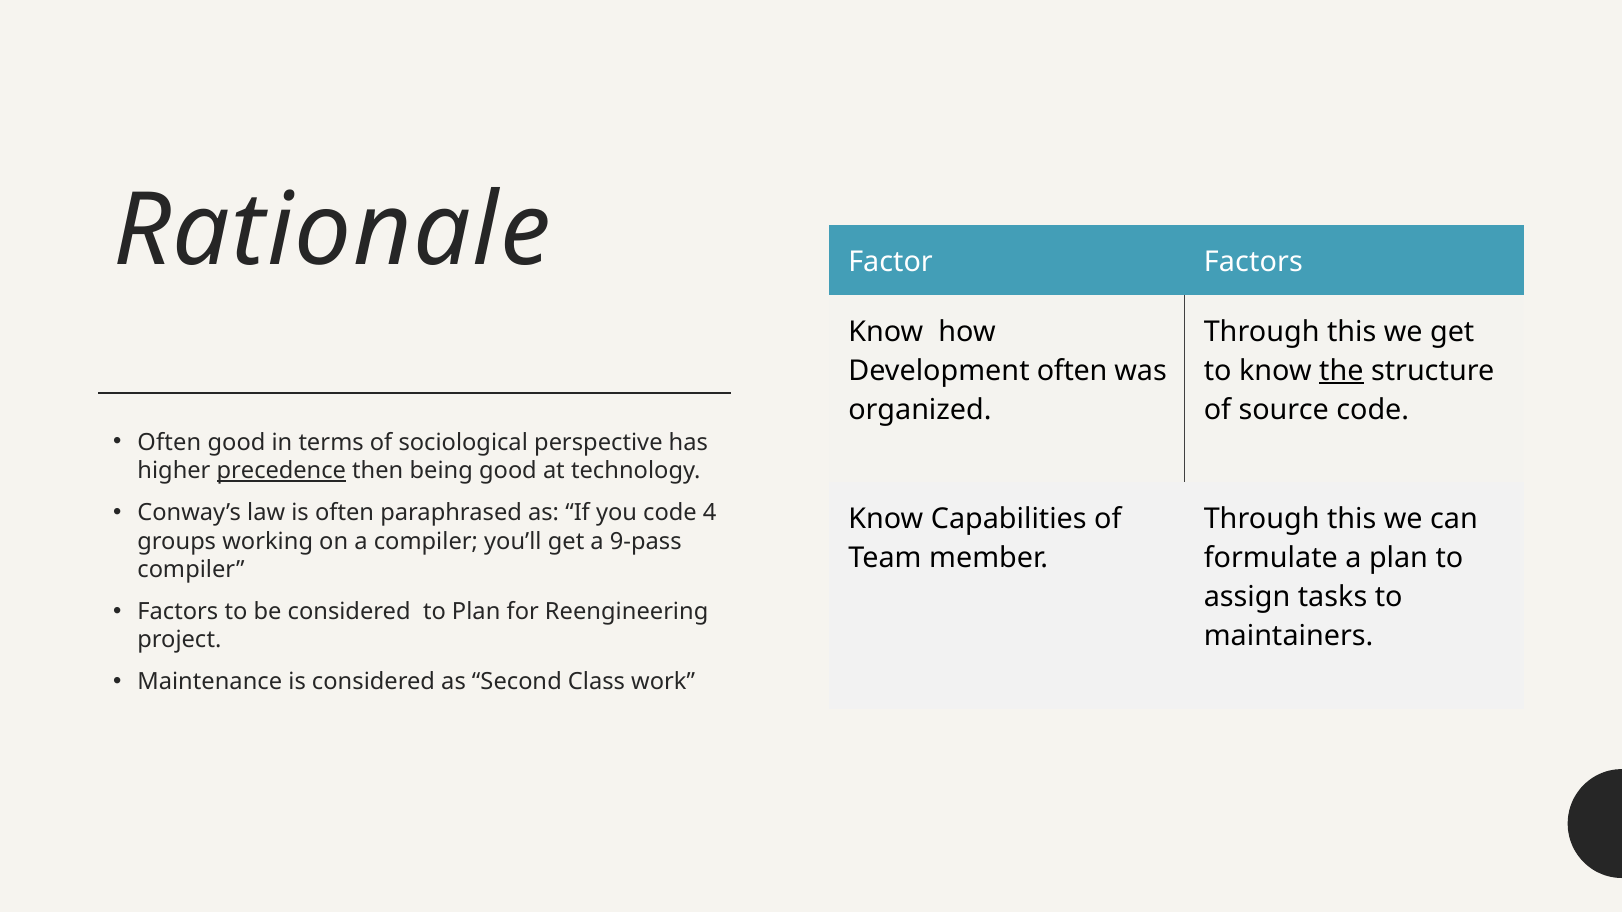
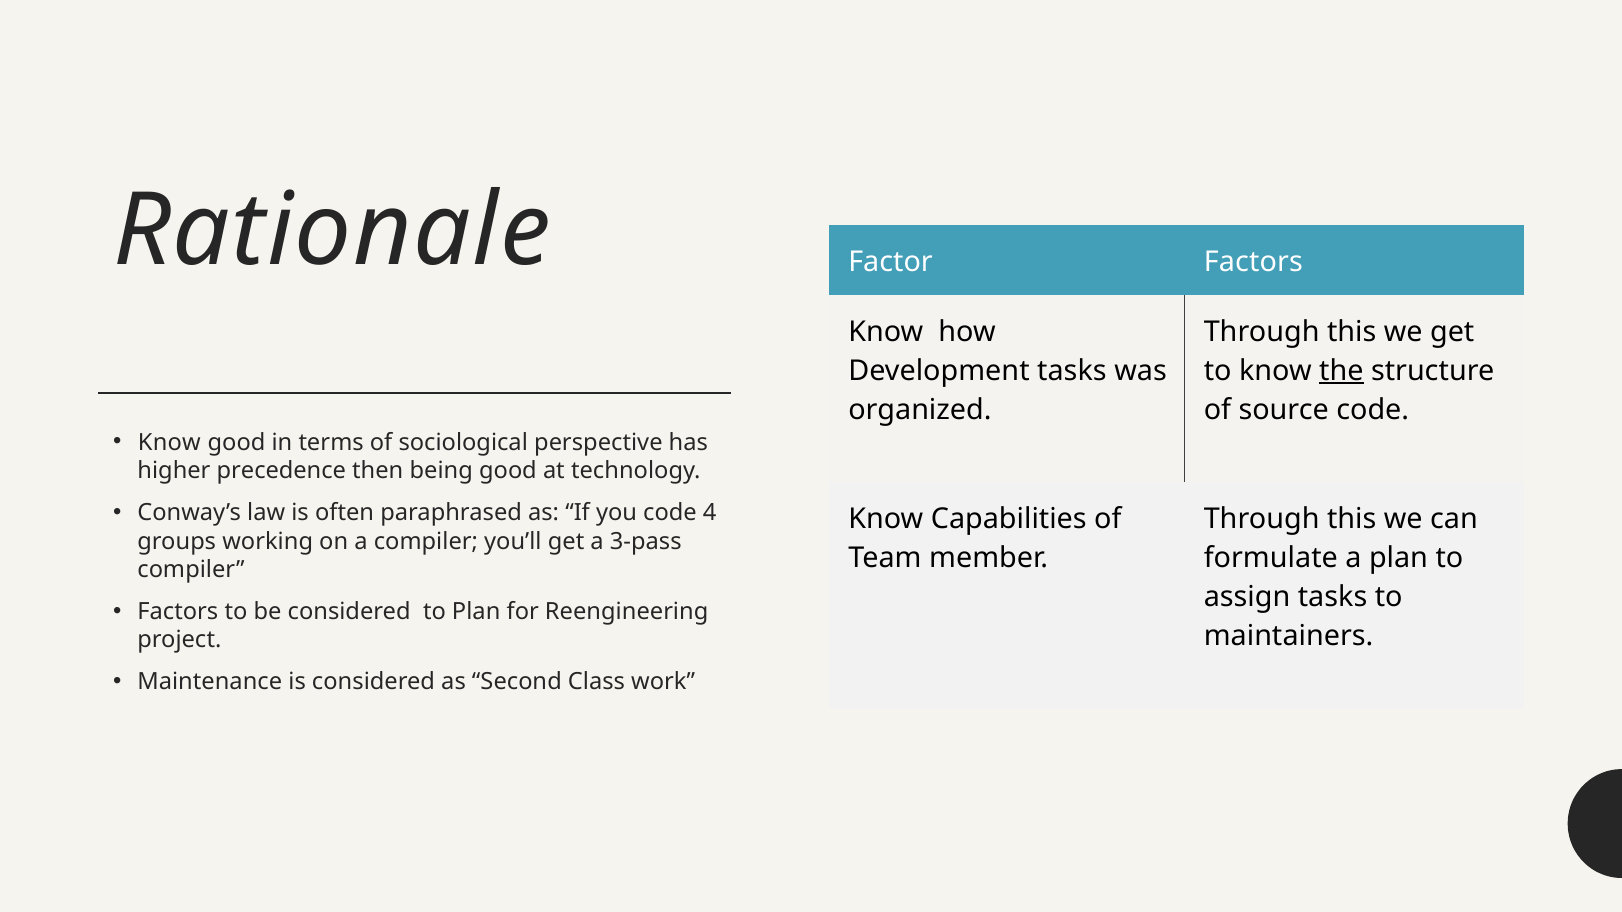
Development often: often -> tasks (1072, 371)
Often: Often -> Know (169, 443)
precedence underline: present -> none (281, 471)
9-pass: 9-pass -> 3-pass (646, 541)
